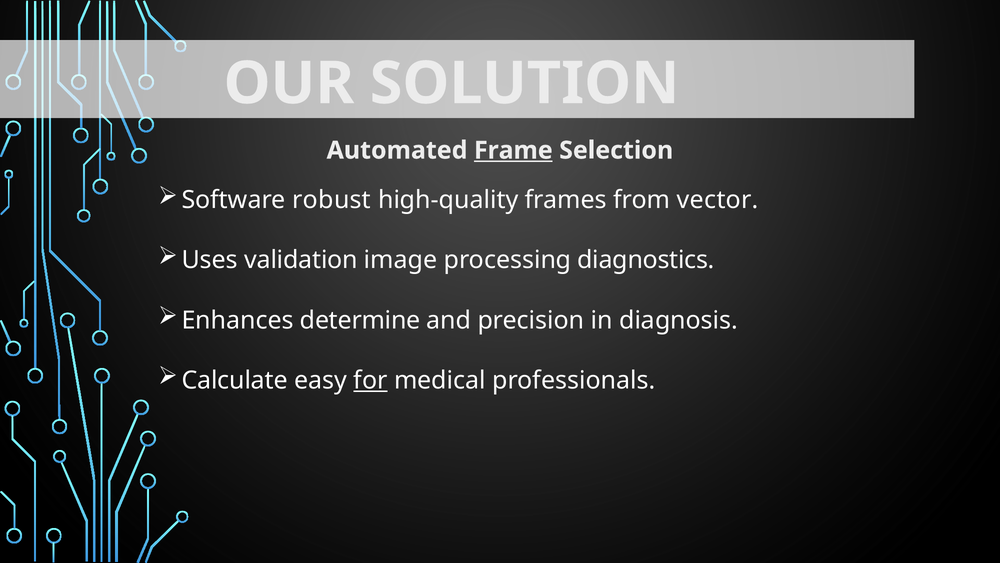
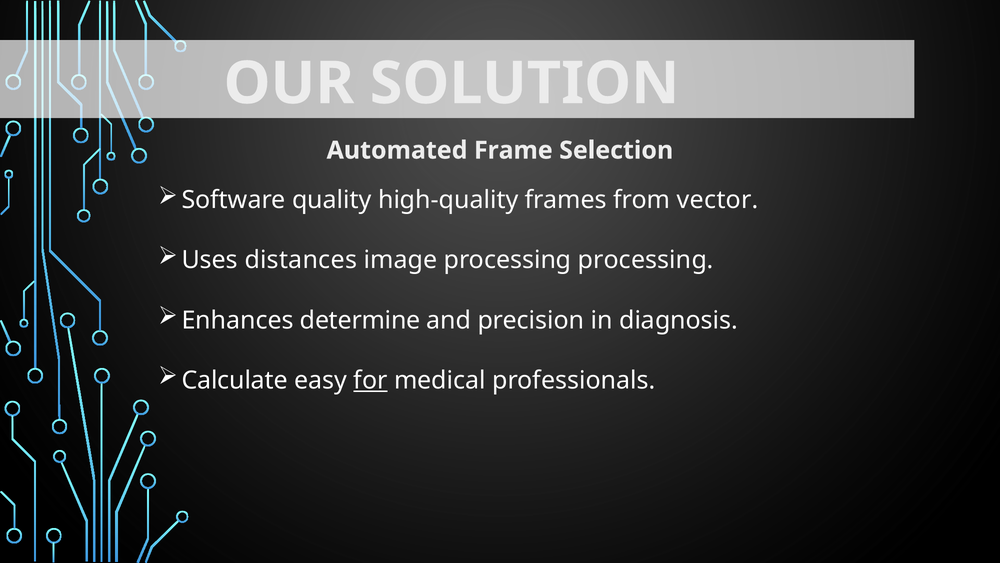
Frame underline: present -> none (513, 150)
robust: robust -> quality (332, 200)
validation: validation -> distances (301, 260)
processing diagnostics: diagnostics -> processing (646, 260)
